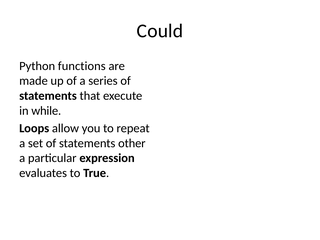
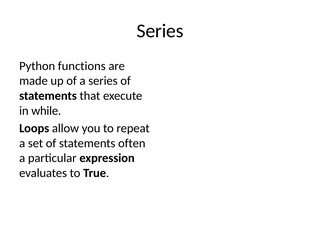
Could: Could -> Series (160, 31)
other: other -> often (132, 143)
